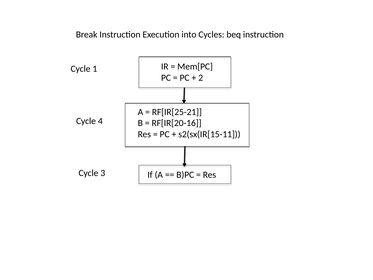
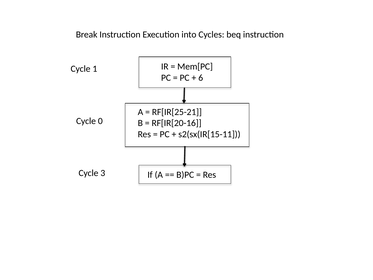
2: 2 -> 6 (201, 78)
4: 4 -> 0 (100, 121)
